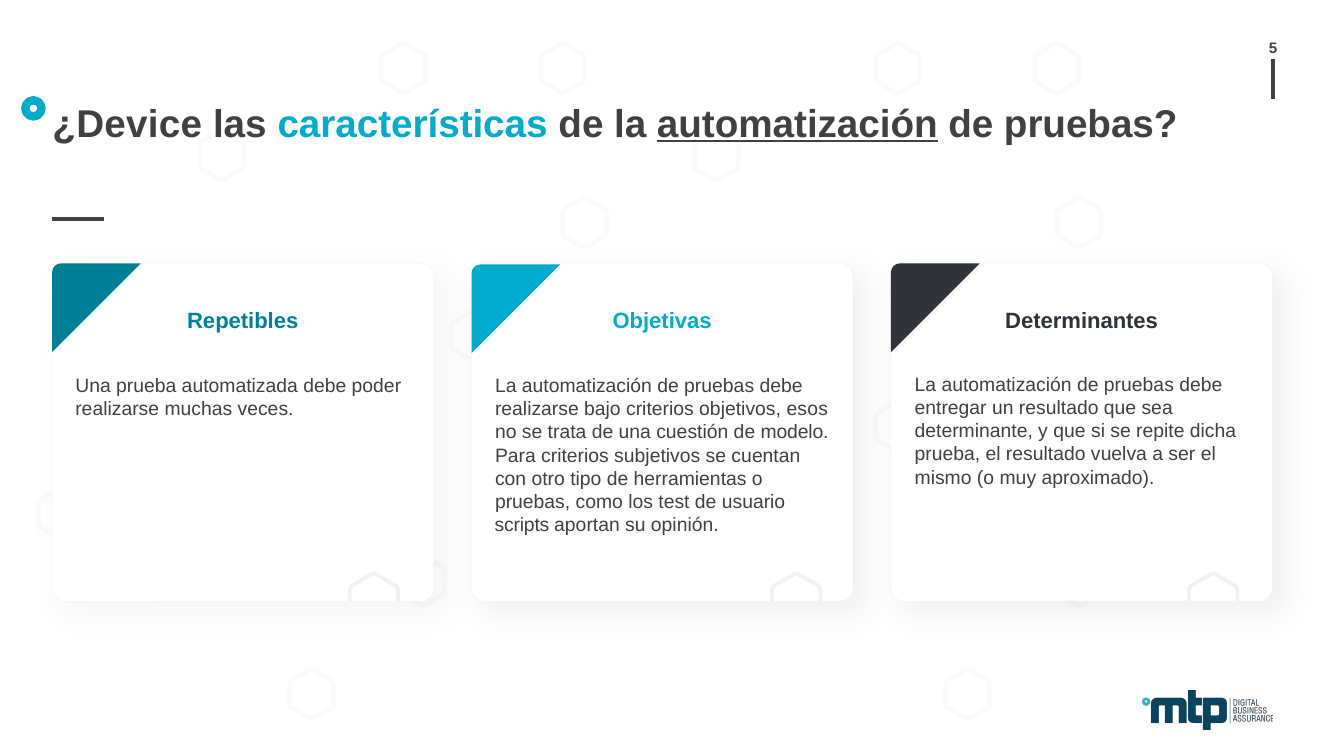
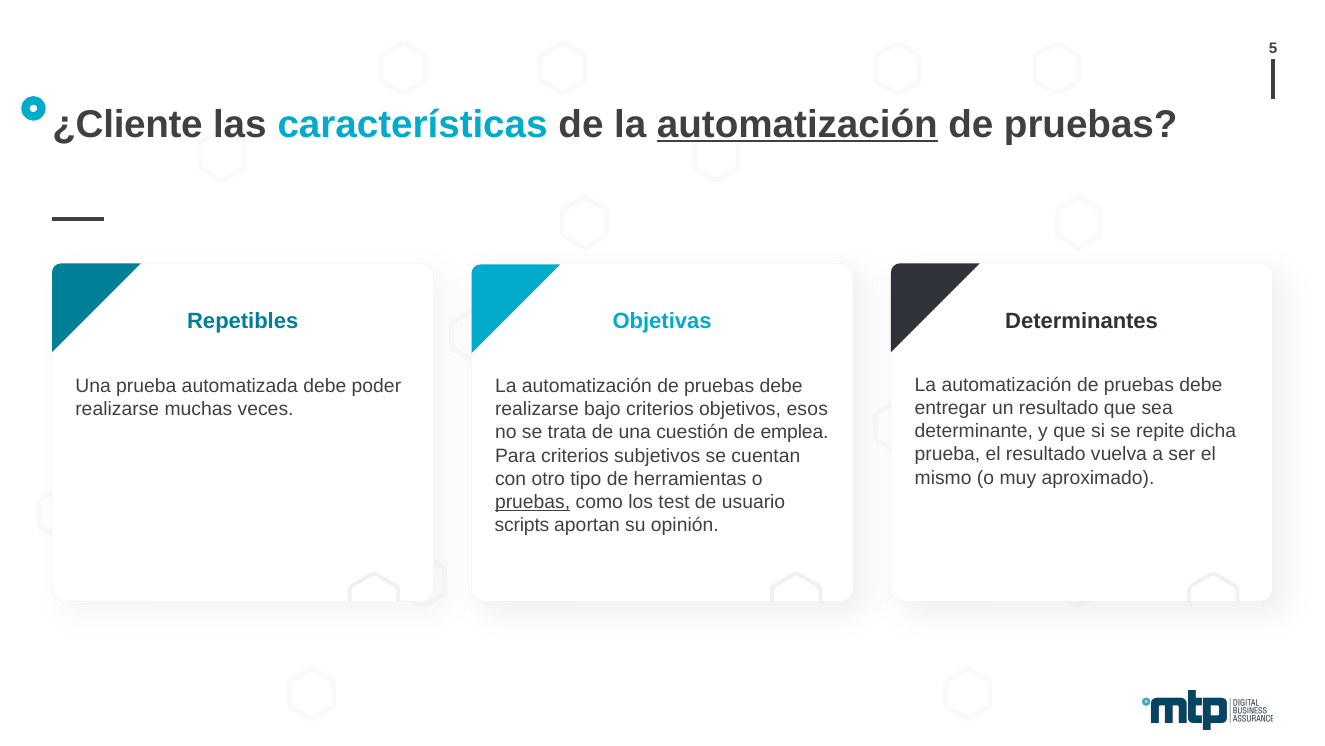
¿Device: ¿Device -> ¿Cliente (128, 124)
modelo: modelo -> emplea (795, 432)
pruebas underline: none -> present (533, 502)
